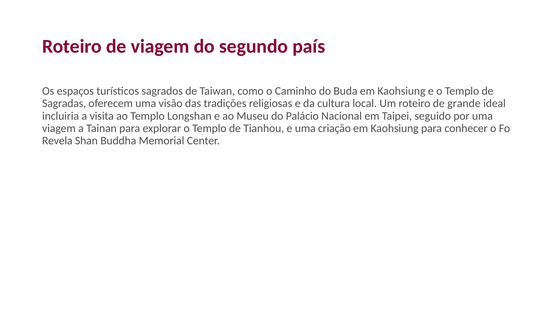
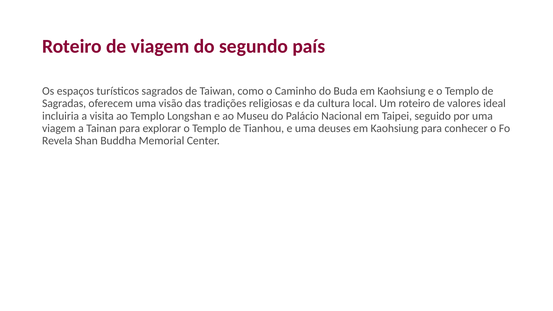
grande: grande -> valores (464, 104)
criação: criação -> deuses (334, 128)
